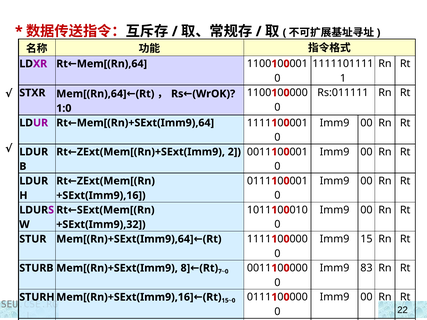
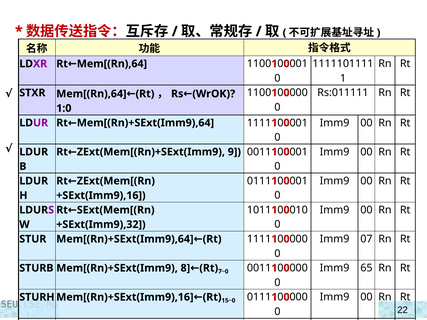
2: 2 -> 9 (234, 152)
Imm9 15: 15 -> 07 (366, 239)
83: 83 -> 65 (366, 268)
